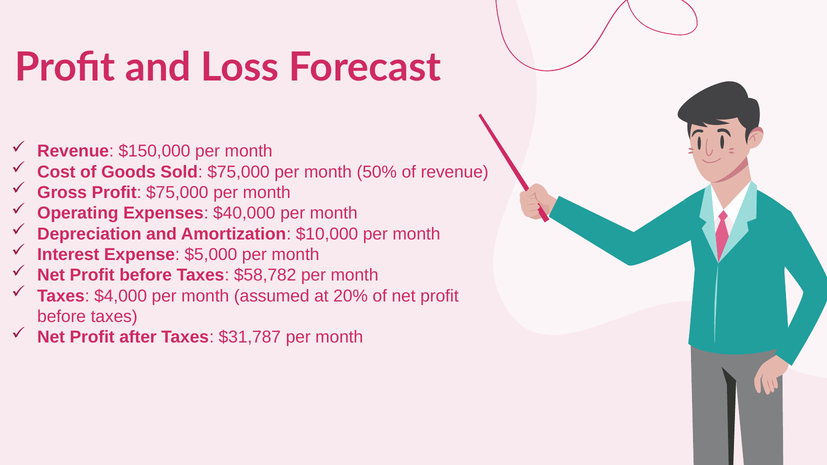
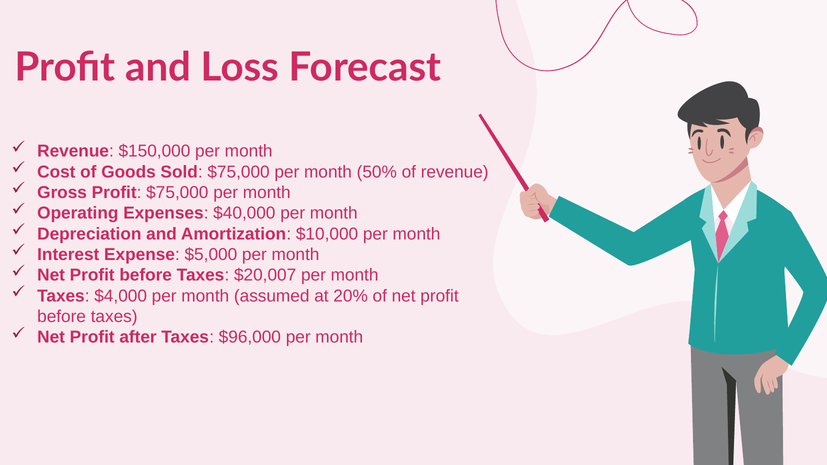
$58,782: $58,782 -> $20,007 (265, 275)
$31,787: $31,787 -> $96,000 (250, 337)
